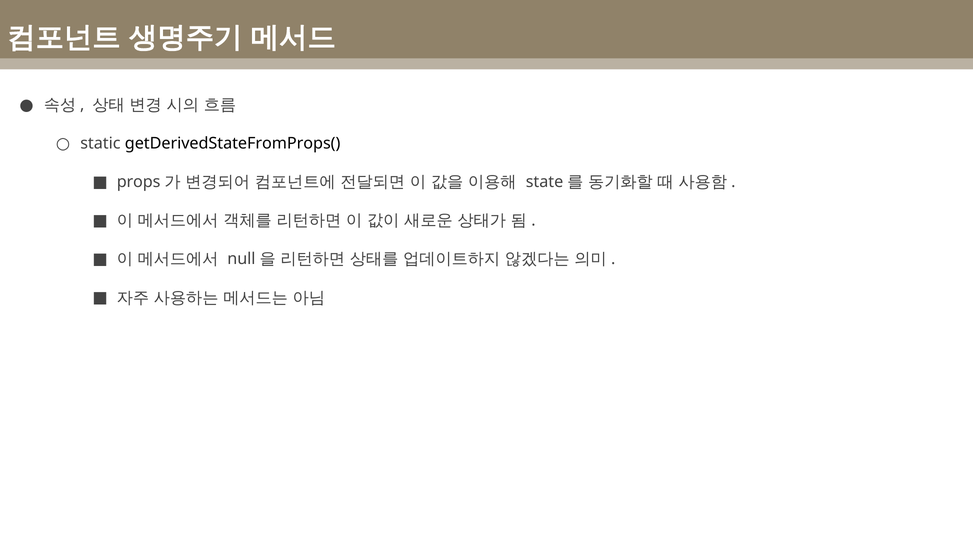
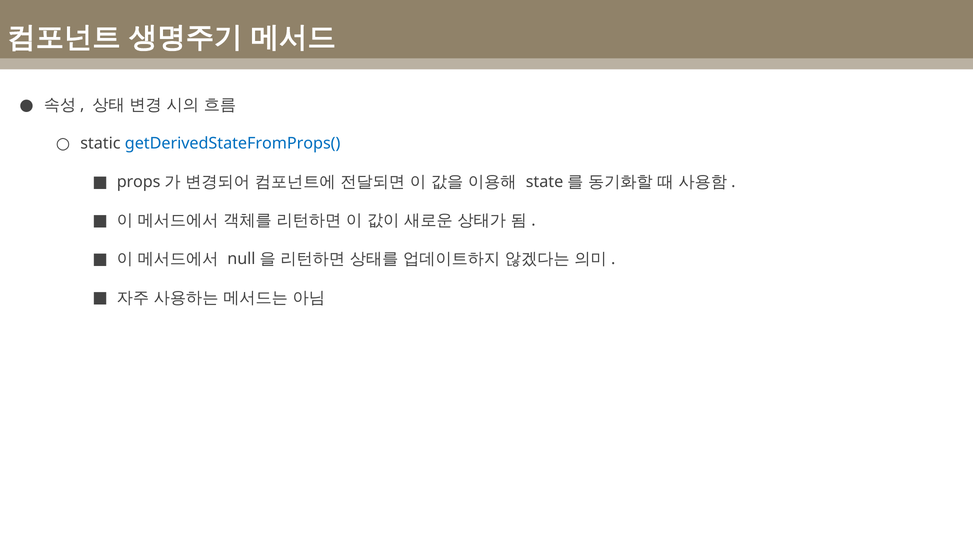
getDerivedStateFromProps( colour: black -> blue (233, 144)
